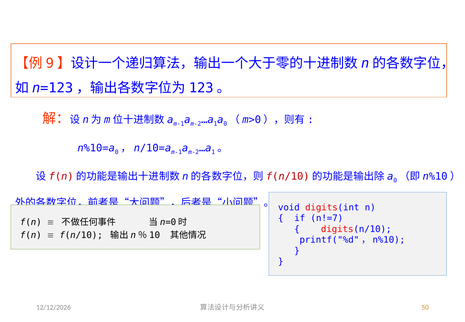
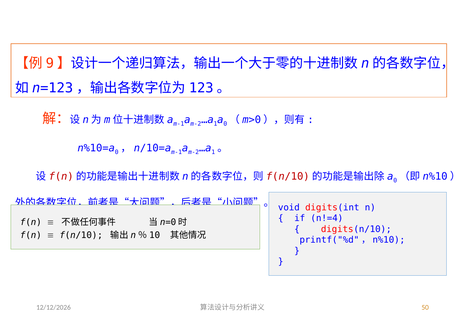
n!=7: n!=7 -> n!=4 (327, 218)
